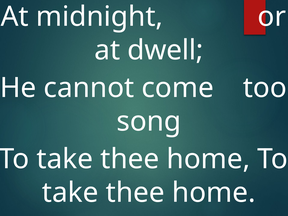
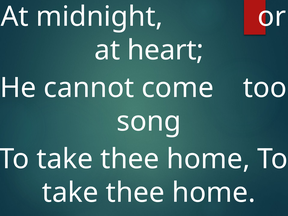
dwell: dwell -> heart (165, 50)
